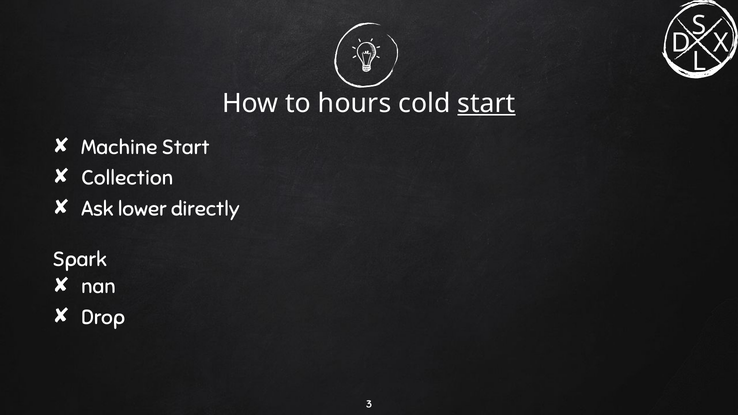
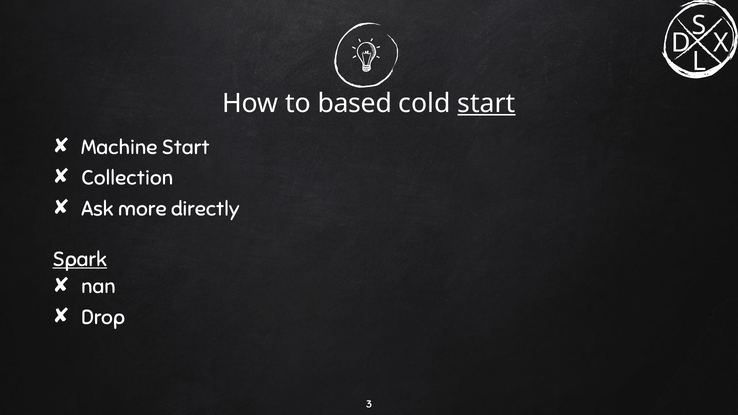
hours: hours -> based (355, 103)
lower: lower -> more (142, 209)
Spark underline: none -> present (80, 259)
